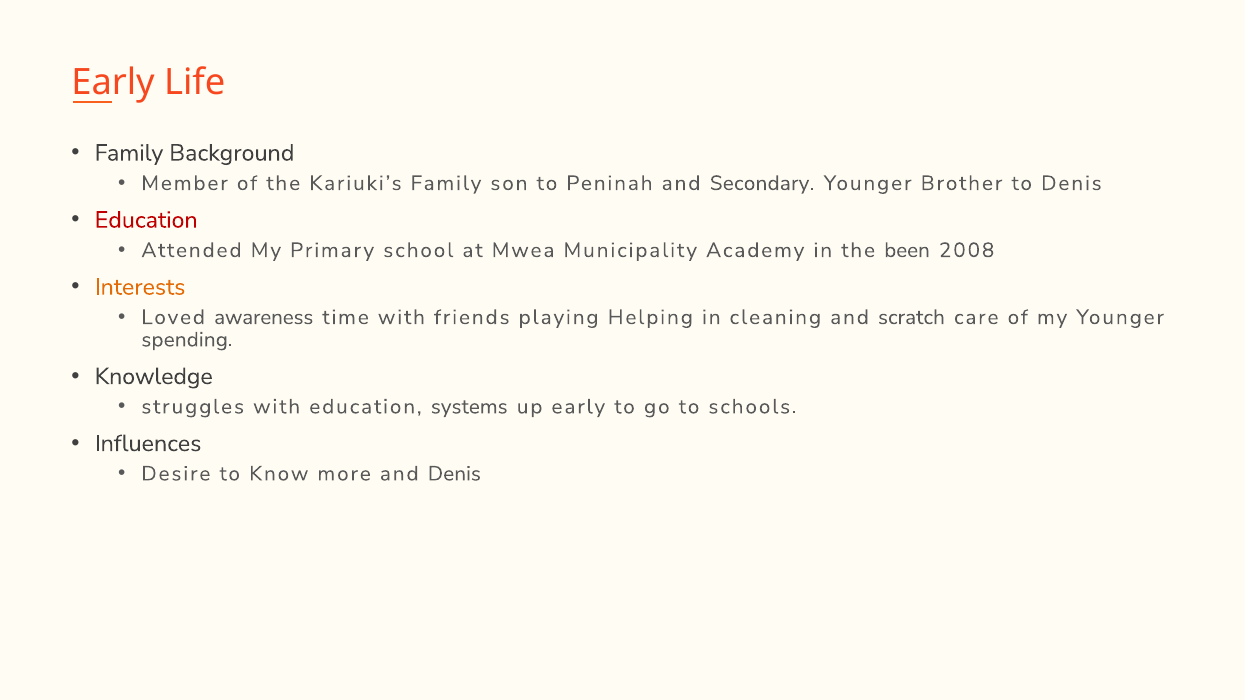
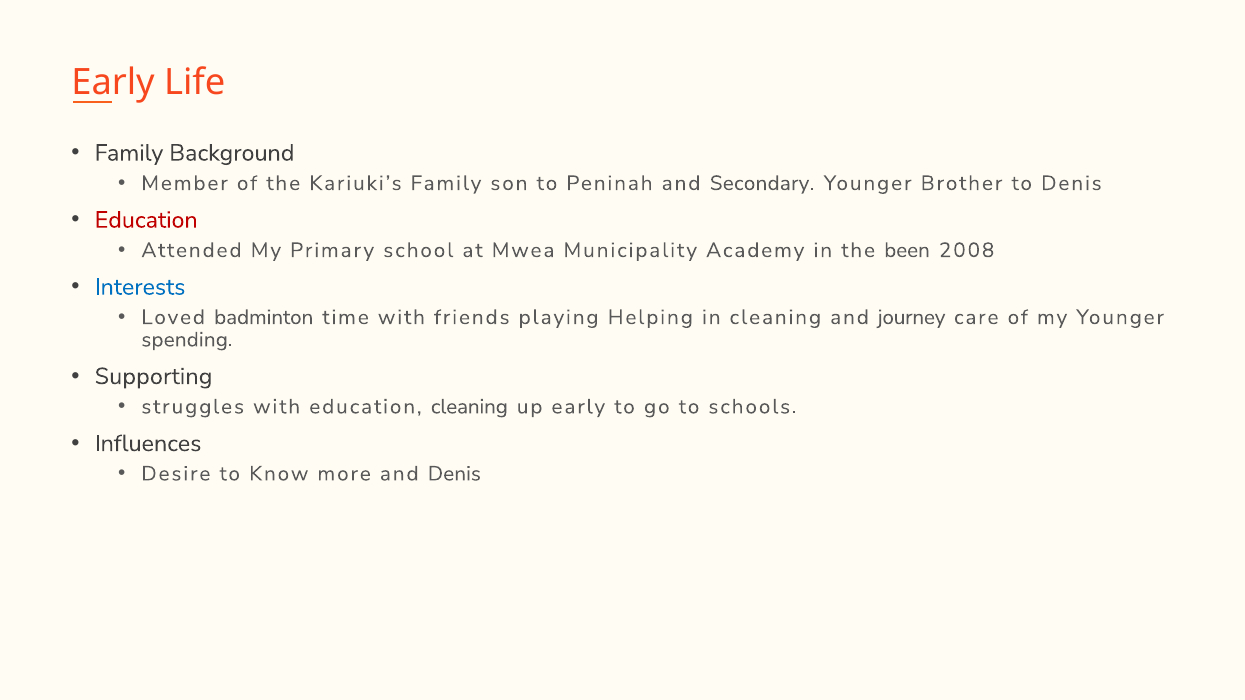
Interests colour: orange -> blue (140, 287)
awareness: awareness -> badminton (264, 317)
scratch: scratch -> journey (912, 317)
Knowledge: Knowledge -> Supporting (154, 377)
education systems: systems -> cleaning (469, 407)
